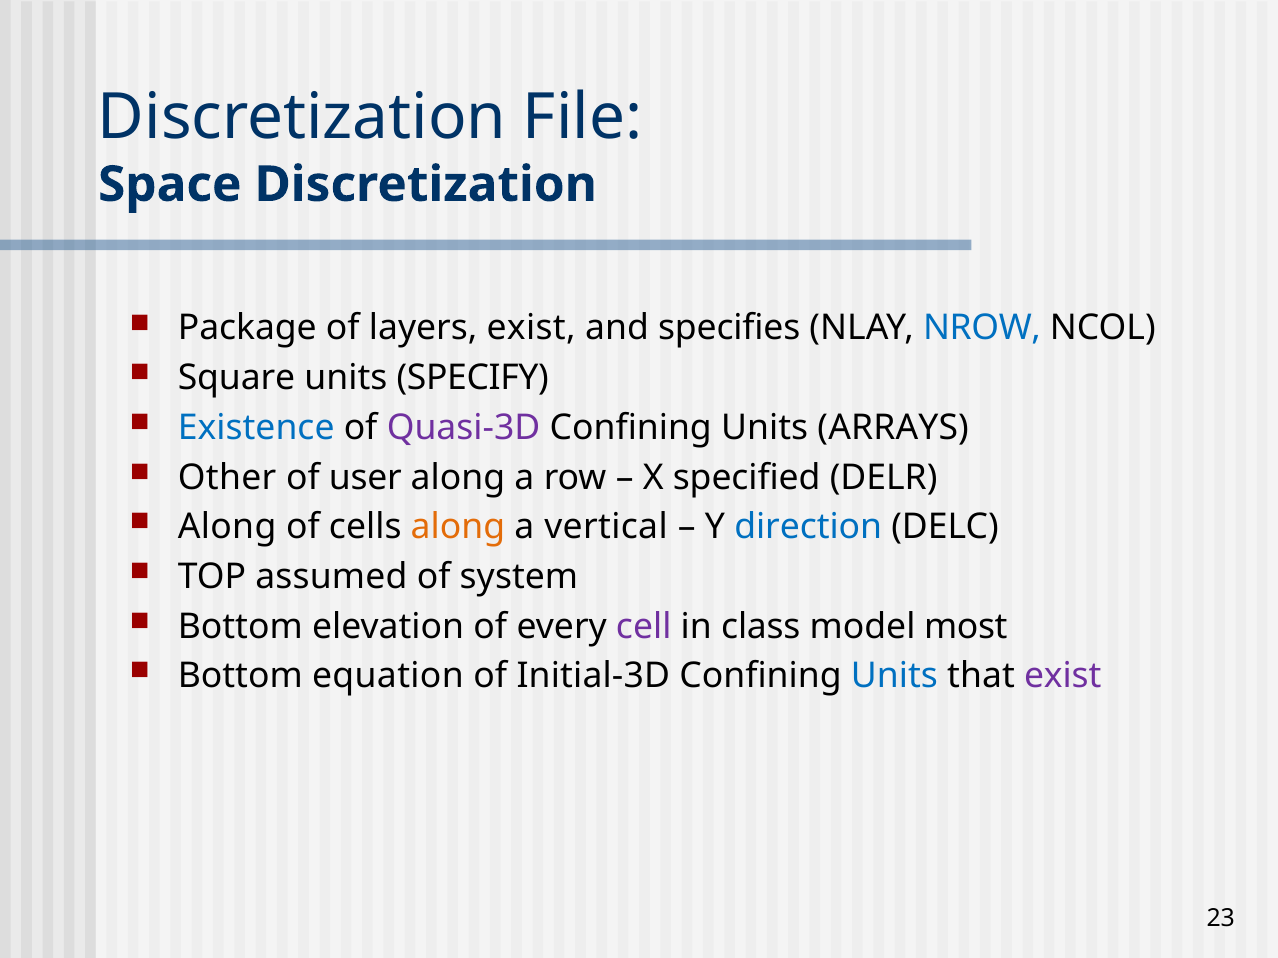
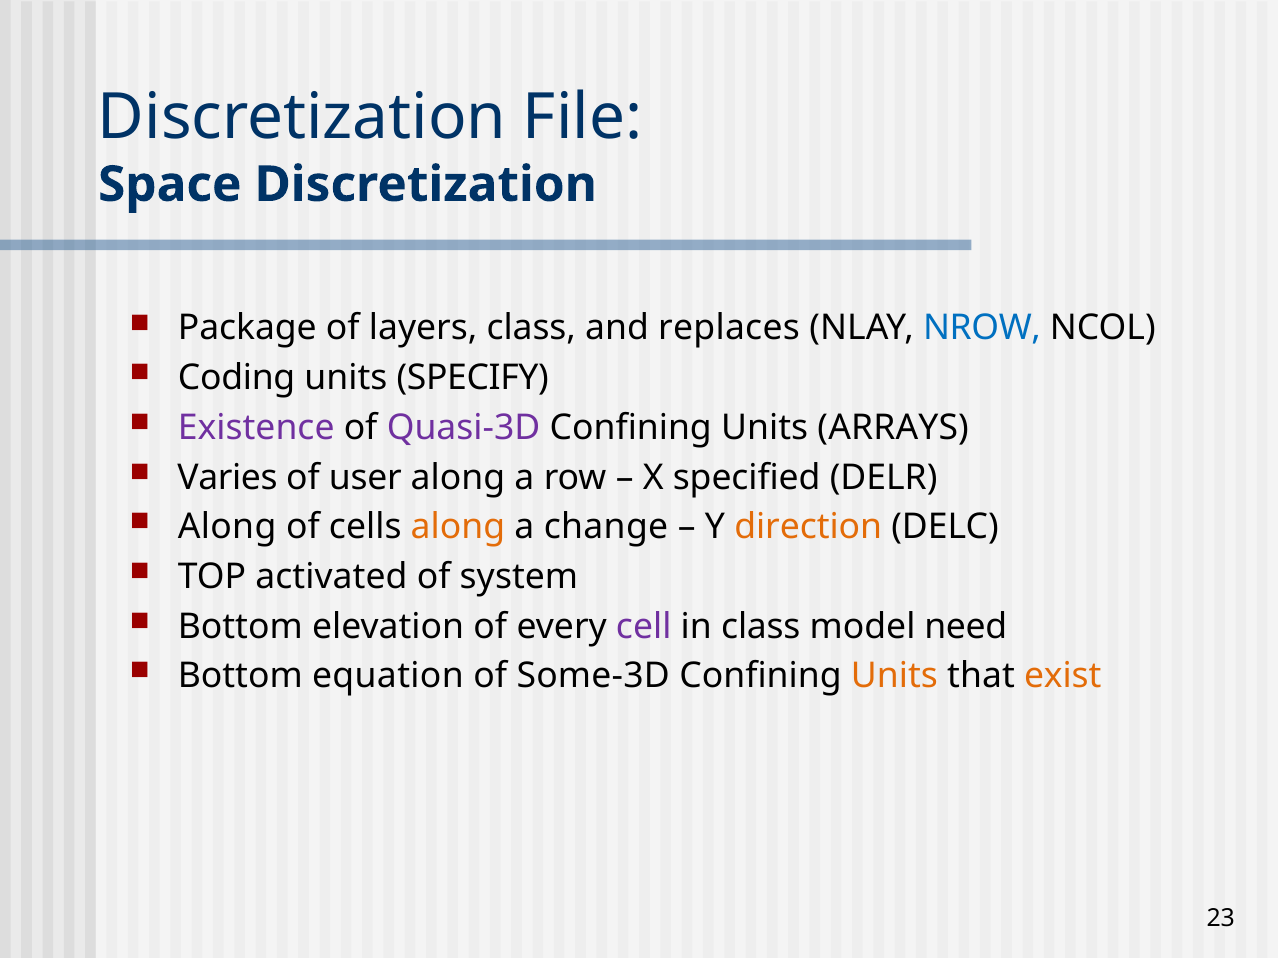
layers exist: exist -> class (531, 328)
specifies: specifies -> replaces (729, 328)
Square: Square -> Coding (237, 378)
Existence colour: blue -> purple (256, 428)
Other: Other -> Varies (227, 478)
vertical: vertical -> change (606, 527)
direction colour: blue -> orange (808, 527)
assumed: assumed -> activated (331, 577)
most: most -> need (966, 627)
Initial-3D: Initial-3D -> Some-3D (593, 676)
Units colour: blue -> orange (894, 676)
exist colour: purple -> orange (1063, 676)
